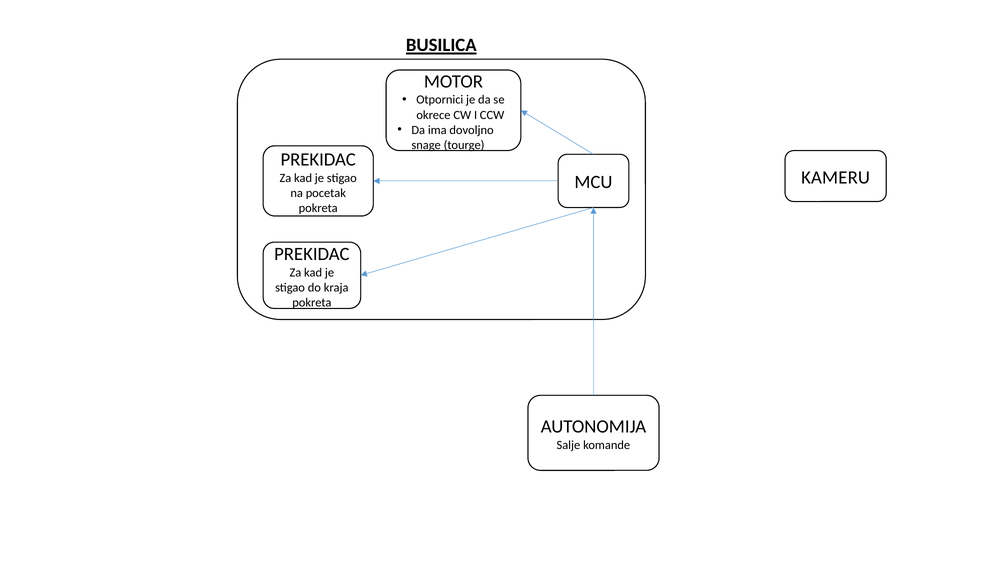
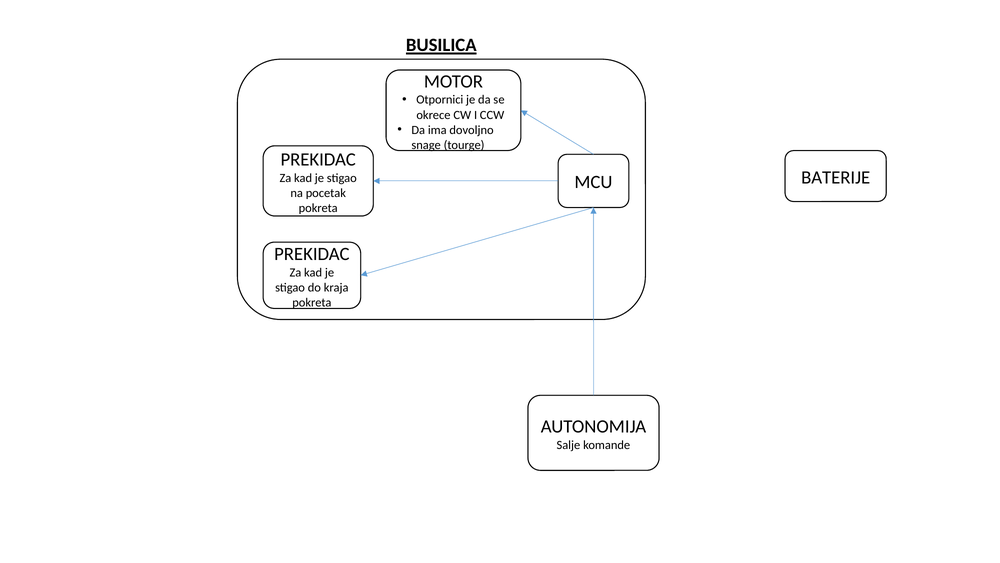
KAMERU: KAMERU -> BATERIJE (836, 177)
